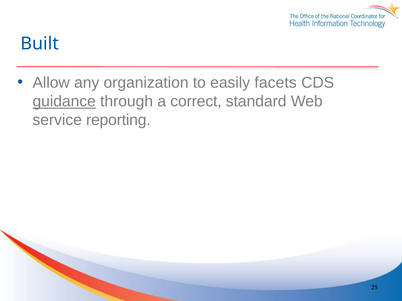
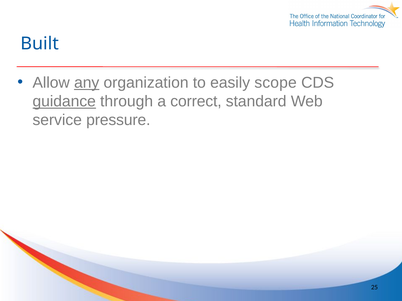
any underline: none -> present (87, 83)
facets: facets -> scope (276, 83)
reporting: reporting -> pressure (118, 120)
